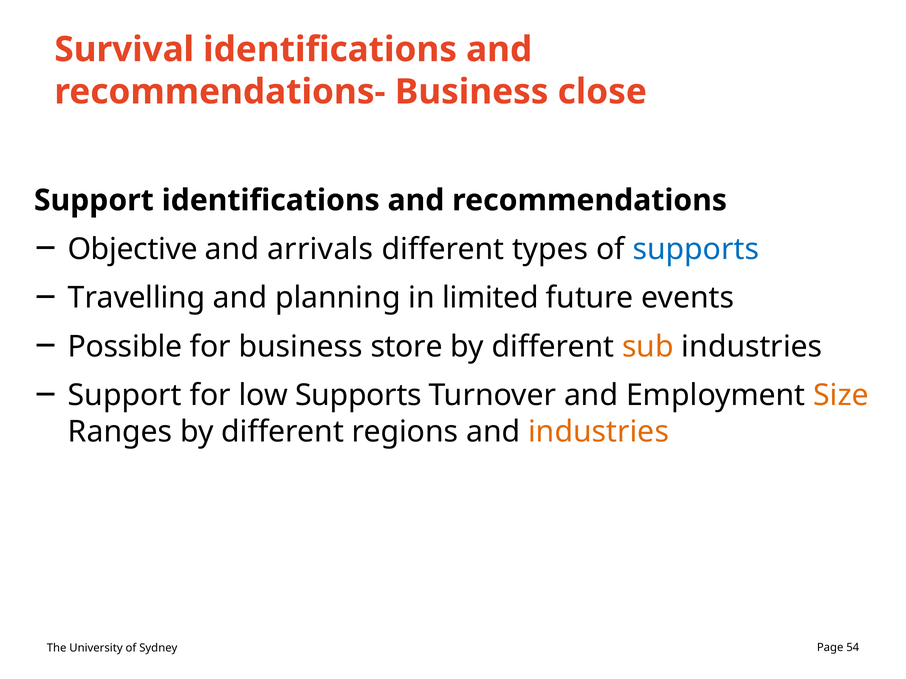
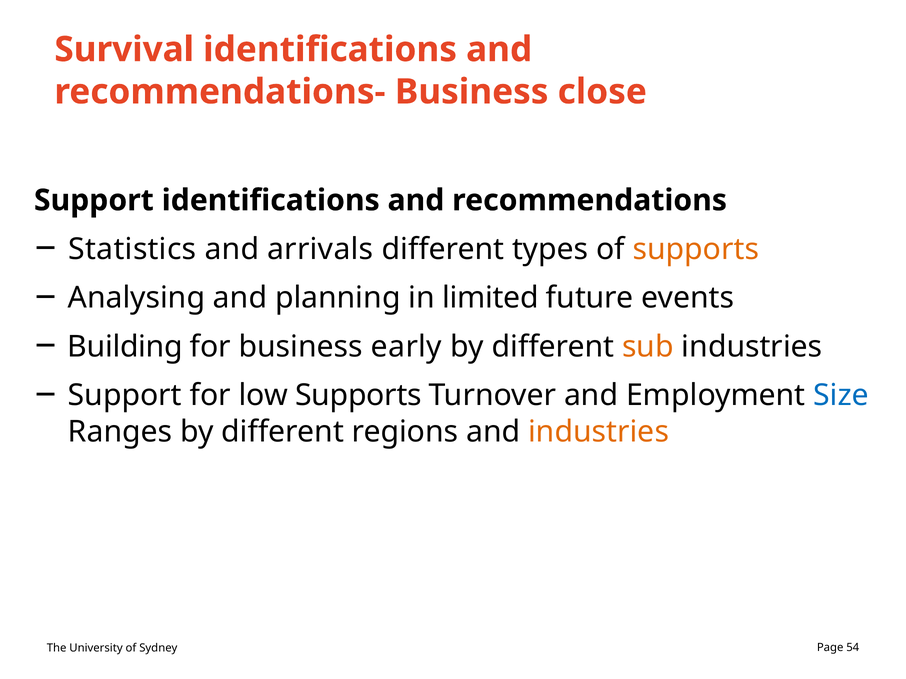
Objective: Objective -> Statistics (132, 249)
supports colour: blue -> orange (696, 249)
Travelling: Travelling -> Analysing (137, 298)
Possible: Possible -> Building (125, 347)
store: store -> early (406, 347)
Size colour: orange -> blue (841, 396)
